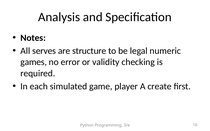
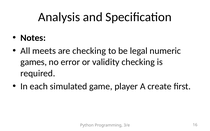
serves: serves -> meets (44, 51)
are structure: structure -> checking (89, 51)
